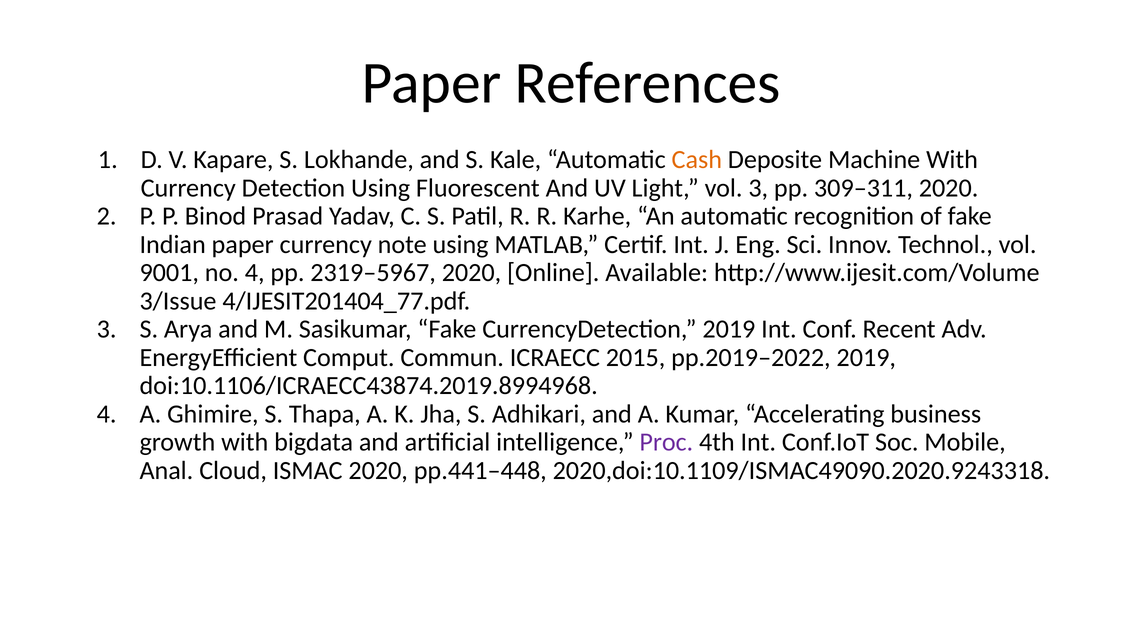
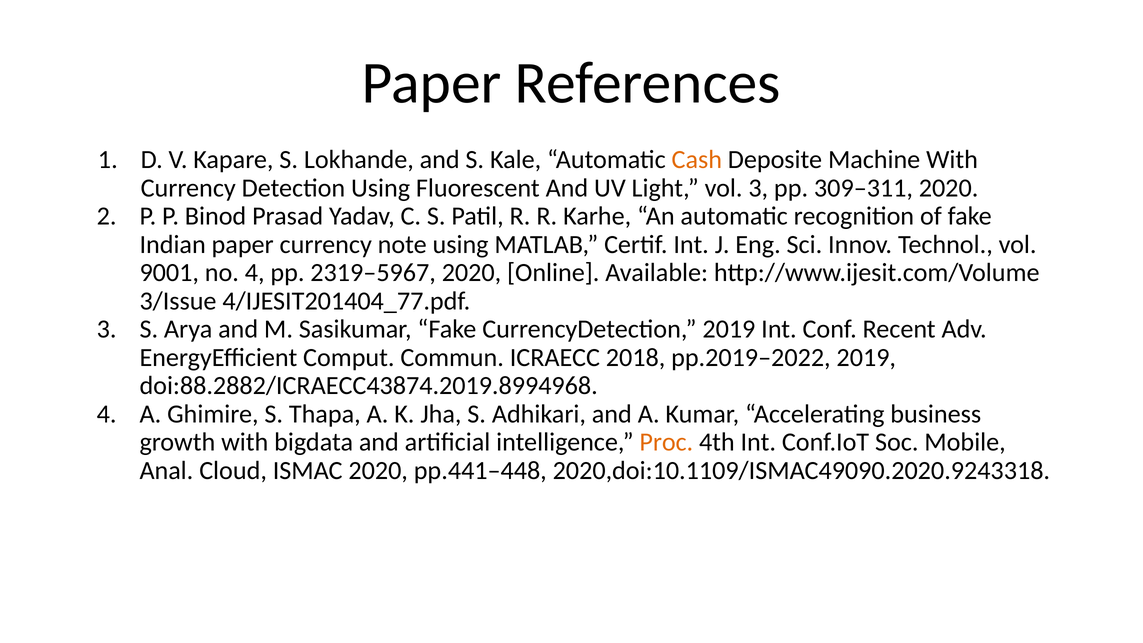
2015: 2015 -> 2018 (636, 358)
doi:10.1106/ICRAECC43874.2019.8994968: doi:10.1106/ICRAECC43874.2019.8994968 -> doi:88.2882/ICRAECC43874.2019.8994968 (369, 386)
Proc colour: purple -> orange (666, 442)
